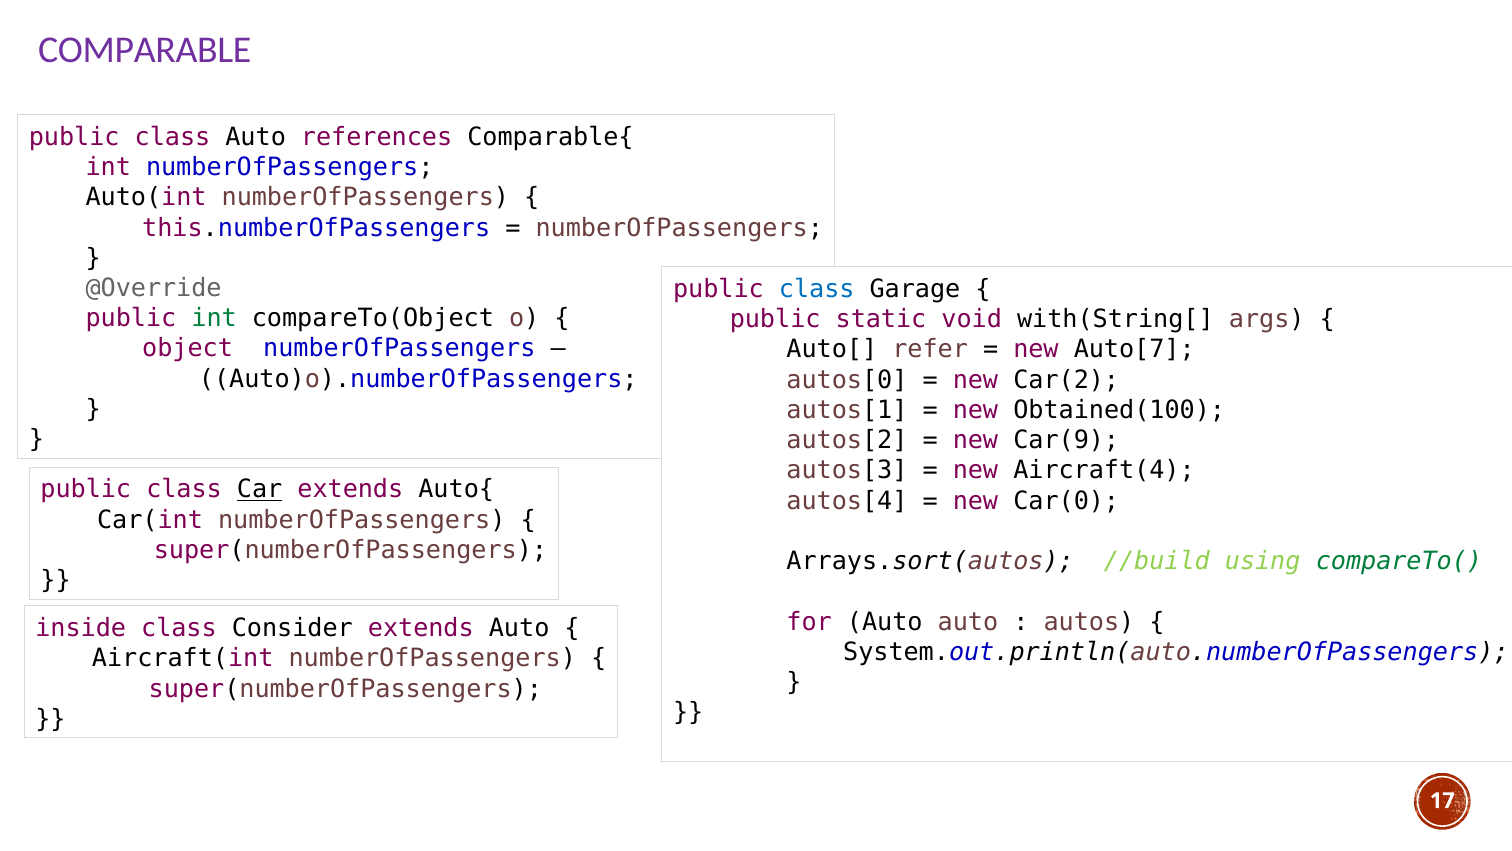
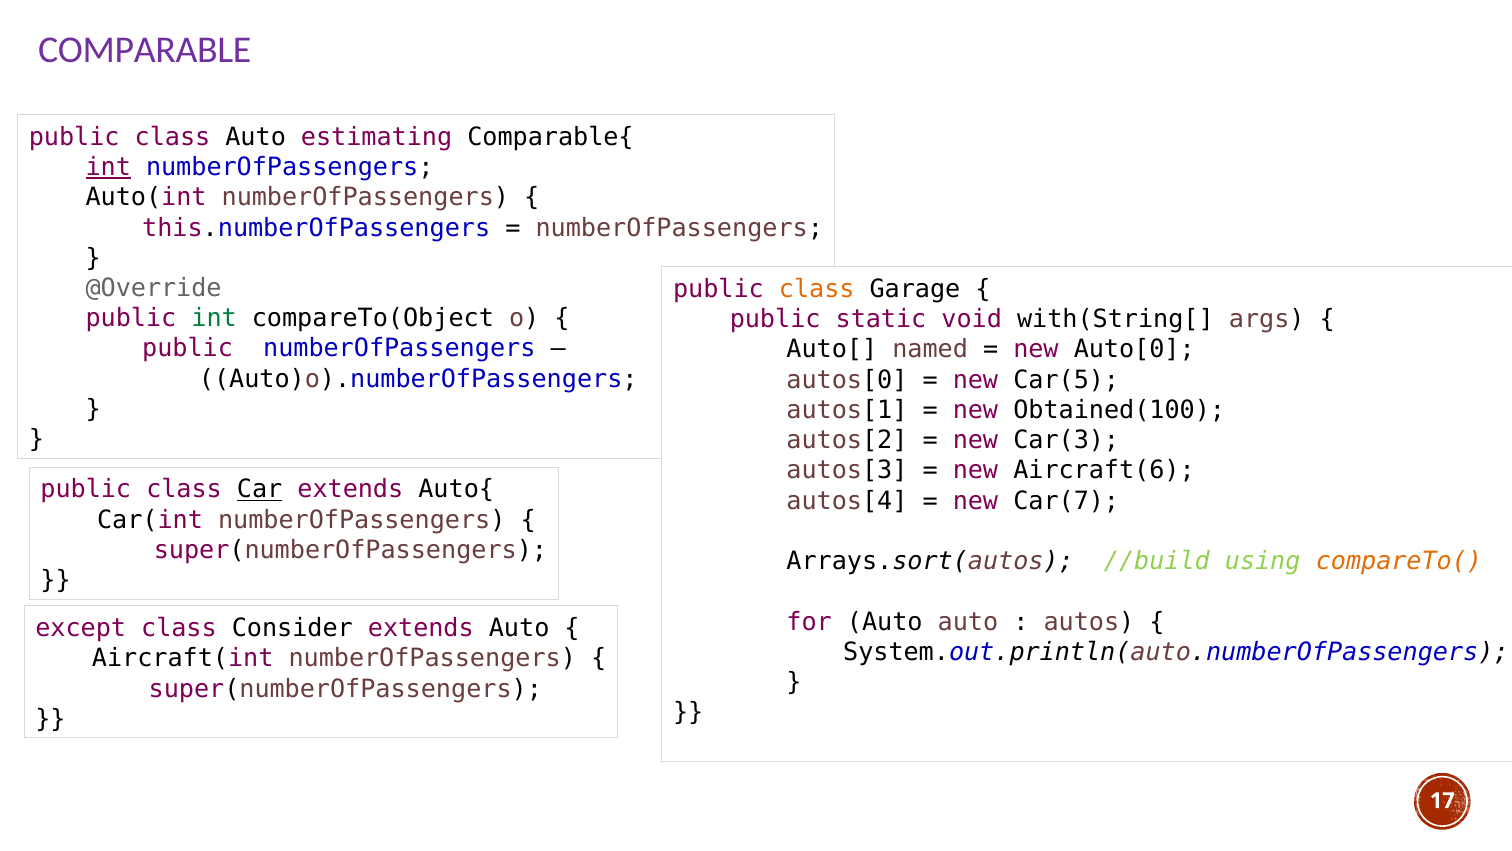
references: references -> estimating (377, 137)
int underline: none -> present (108, 167)
class colour: blue -> orange (817, 289)
object: object -> public (188, 348)
refer: refer -> named (930, 349)
Auto[7: Auto[7 -> Auto[0 (1134, 349)
Car(2: Car(2 -> Car(5 (1066, 380)
Car(9: Car(9 -> Car(3 (1066, 440)
Aircraft(4: Aircraft(4 -> Aircraft(6 (1104, 470)
Car(0: Car(0 -> Car(7 (1066, 501)
compareTo( colour: green -> orange (1399, 561)
inside: inside -> except (81, 628)
